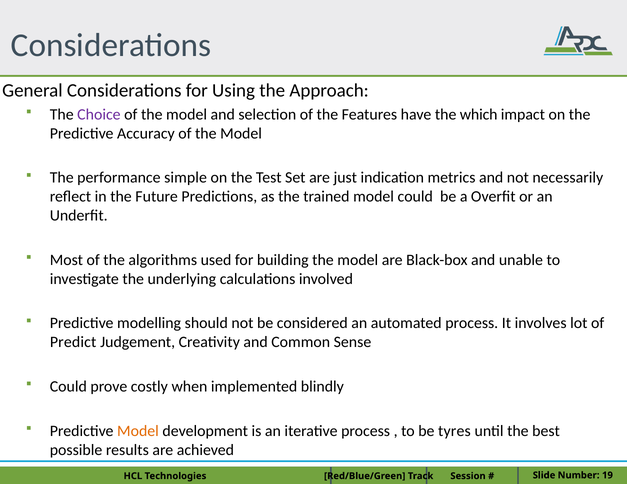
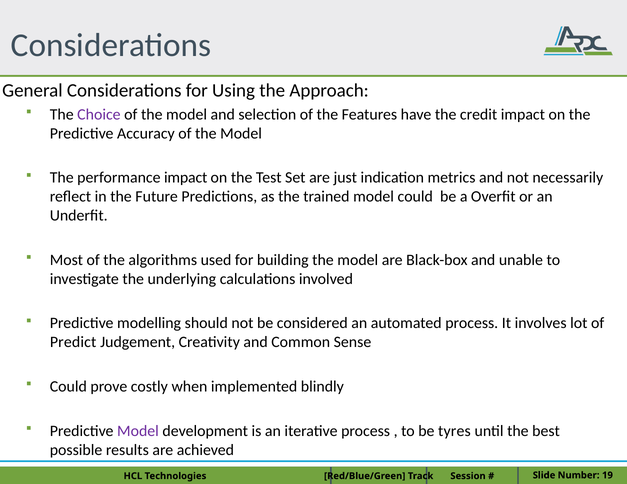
which: which -> credit (479, 114)
performance simple: simple -> impact (186, 178)
Model colour: orange -> purple (138, 431)
